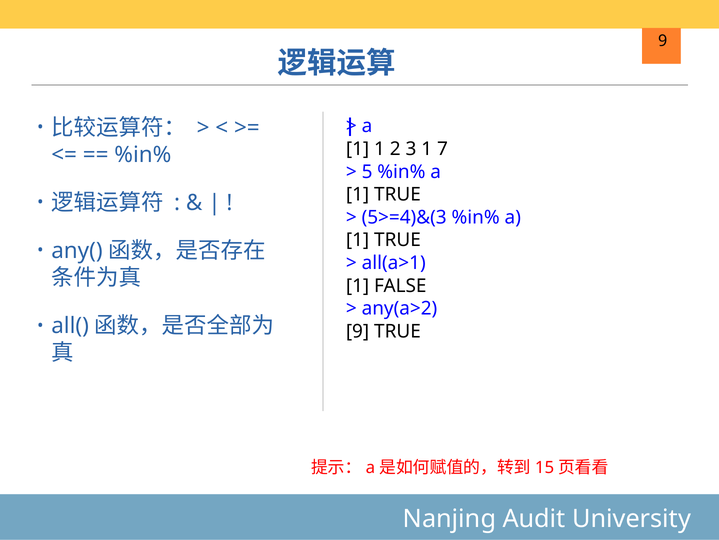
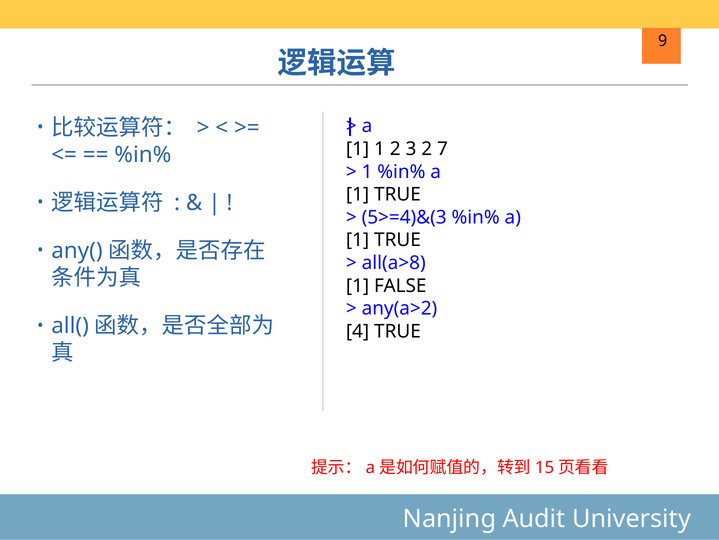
3 1: 1 -> 2 (427, 149)
5: 5 -> 1 (367, 172)
all(a>1: all(a>1 -> all(a>8 (394, 263)
9: 9 -> 4 (358, 331)
